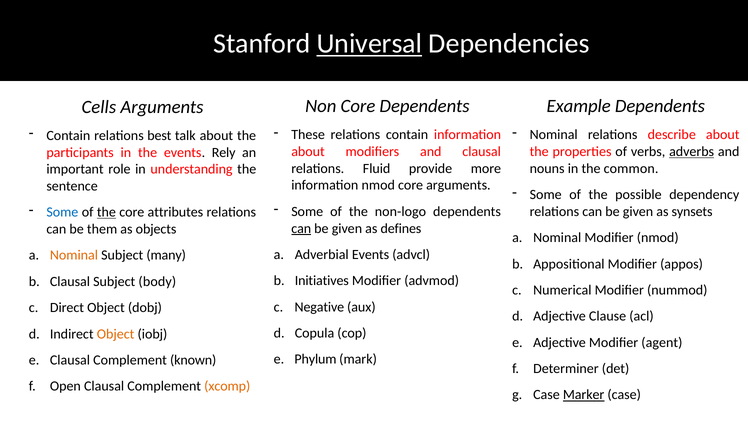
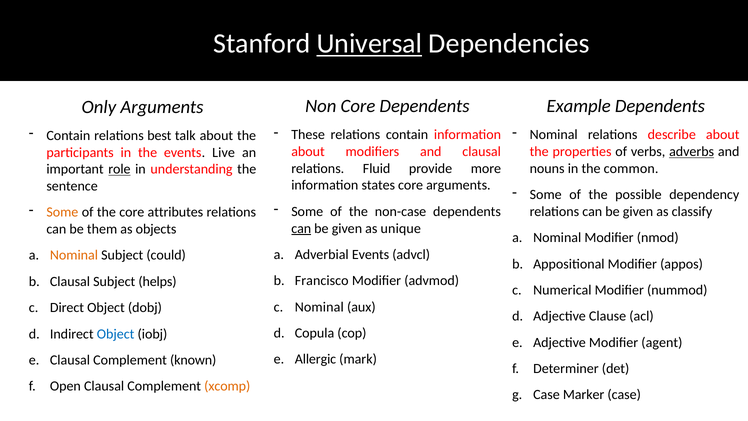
Cells: Cells -> Only (99, 107)
Rely: Rely -> Live (224, 152)
role underline: none -> present (119, 169)
information nmod: nmod -> states (378, 185)
non-logo: non-logo -> non-case (401, 211)
Some colour: blue -> orange (62, 212)
the underline: present -> none (106, 212)
synsets: synsets -> classify (692, 211)
defines: defines -> unique (401, 228)
many: many -> could (166, 255)
Initiatives: Initiatives -> Francisco (322, 281)
body: body -> helps (157, 281)
Negative: Negative -> Nominal (319, 307)
Object colour: orange -> blue (116, 334)
Phylum: Phylum -> Allergic (315, 359)
Marker underline: present -> none (584, 395)
